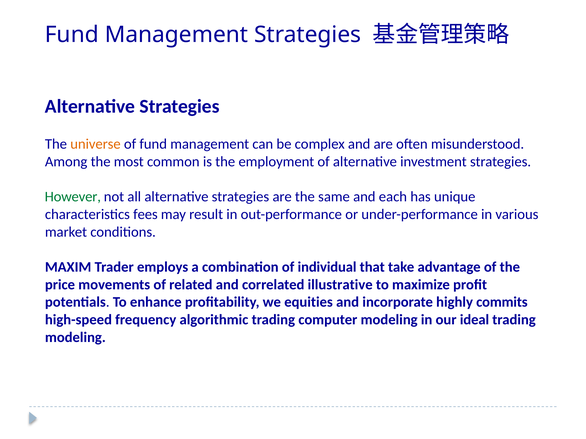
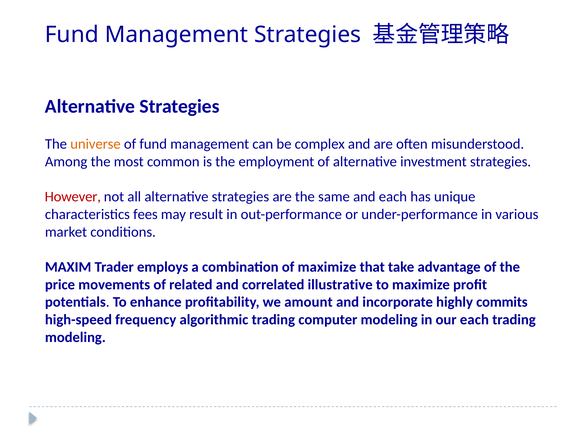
However colour: green -> red (73, 197)
of individual: individual -> maximize (327, 267)
equities: equities -> amount (308, 302)
our ideal: ideal -> each (474, 320)
